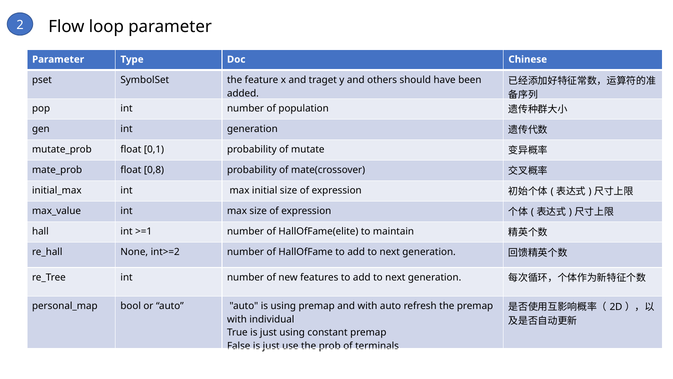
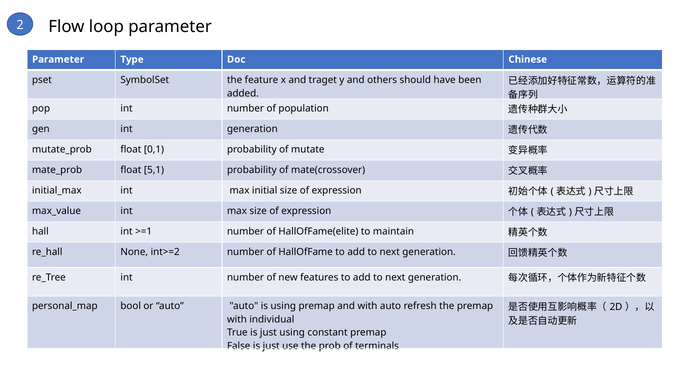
0,8: 0,8 -> 5,1 (154, 170)
